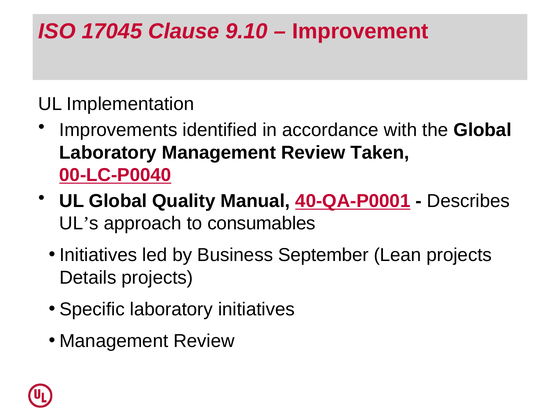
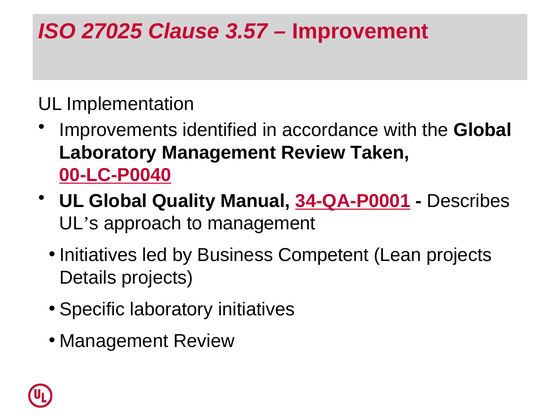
17045: 17045 -> 27025 (112, 31)
9.10: 9.10 -> 3.57 (247, 31)
40-QA-P0001: 40-QA-P0001 -> 34-QA-P0001 (353, 201)
to consumables: consumables -> management (261, 223)
September: September -> Competent (323, 255)
